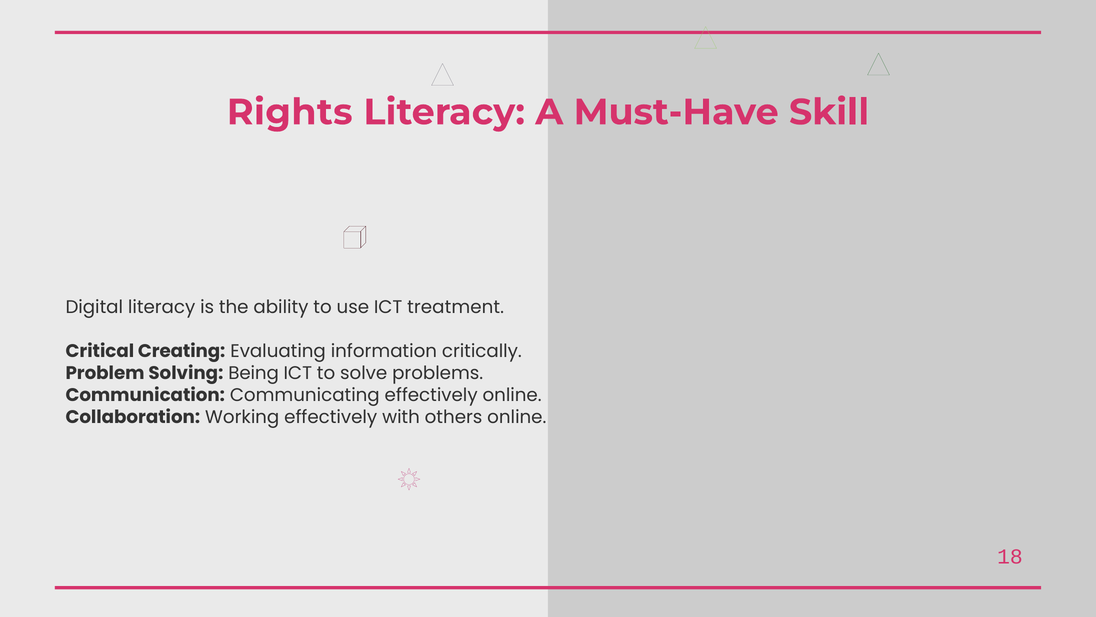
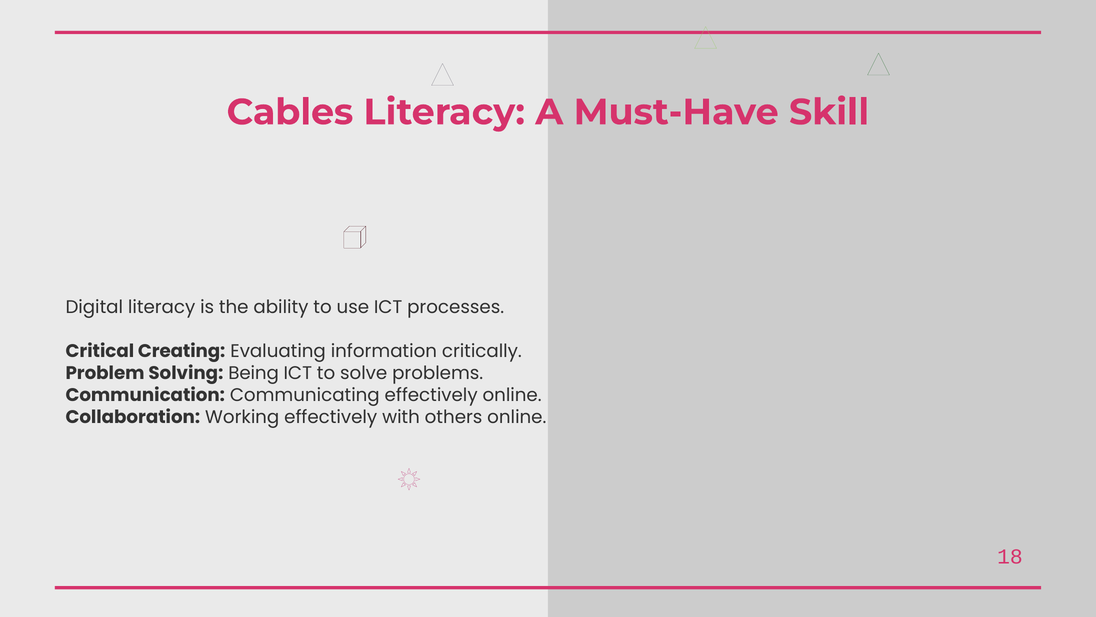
Rights: Rights -> Cables (290, 112)
treatment: treatment -> processes (456, 307)
